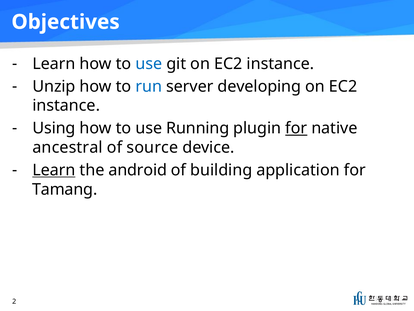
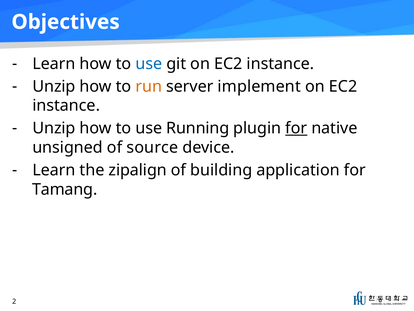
run colour: blue -> orange (149, 86)
developing: developing -> implement (259, 86)
Using: Using -> Unzip (54, 128)
ancestral: ancestral -> unsigned (68, 147)
Learn underline: present -> none (54, 170)
android: android -> zipalign (138, 170)
